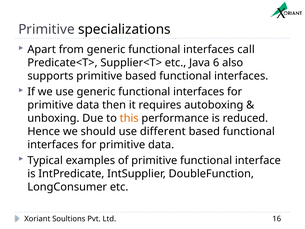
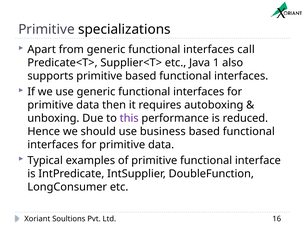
6: 6 -> 1 (216, 63)
this colour: orange -> purple (129, 118)
different: different -> business (163, 131)
